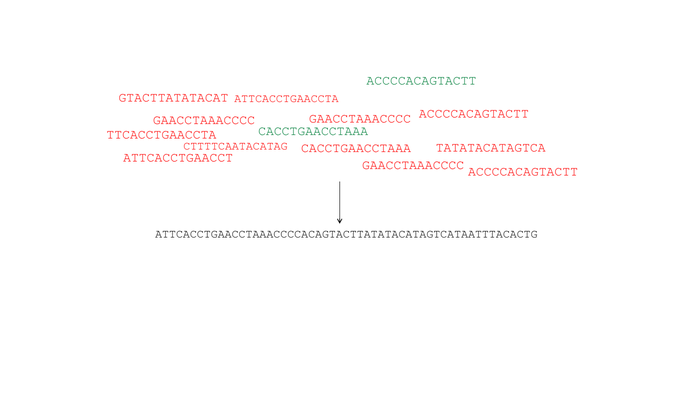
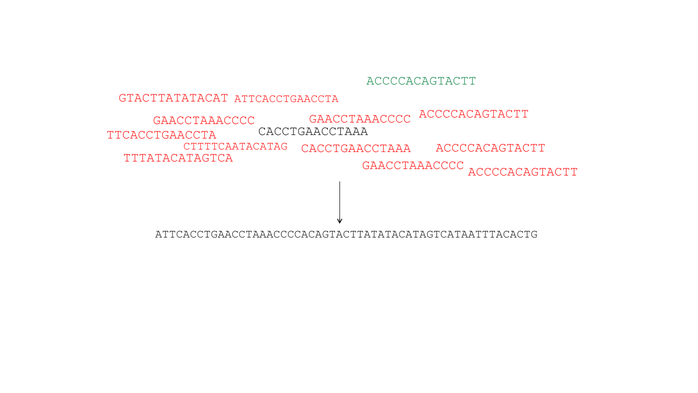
CACCTGAACCTAAA colour: green -> black (313, 131)
TATATACATAGTCA: TATATACATAGTCA -> ACCCCACAGTACTT (491, 147)
ATTCACCTGAACCT: ATTCACCTGAACCT -> TTTATACATAGTCA (178, 157)
